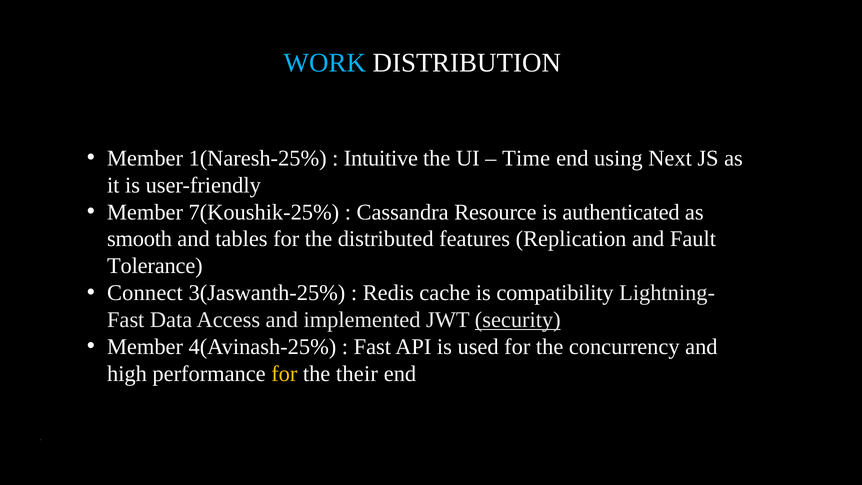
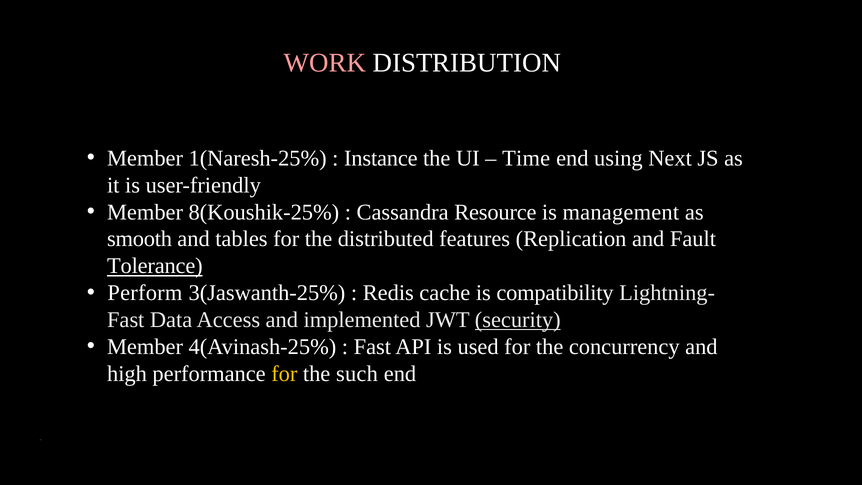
WORK colour: light blue -> pink (325, 63)
Intuitive: Intuitive -> Instance (381, 158)
7(Koushik-25%: 7(Koushik-25% -> 8(Koushik-25% (264, 212)
authenticated: authenticated -> management (621, 212)
Tolerance underline: none -> present (155, 266)
Connect: Connect -> Perform (145, 293)
their: their -> such (357, 374)
